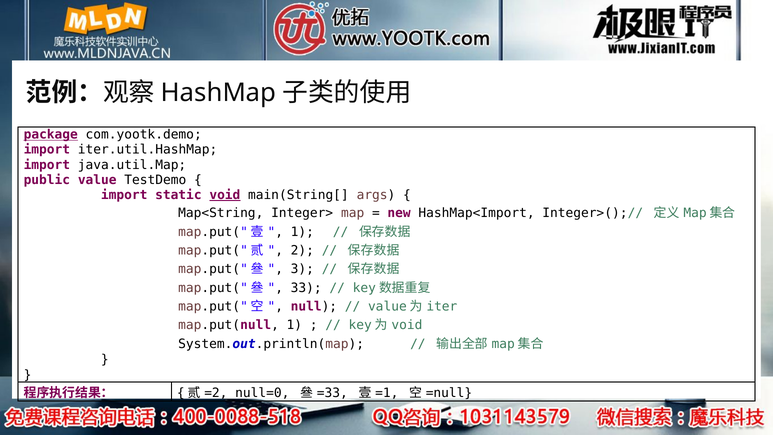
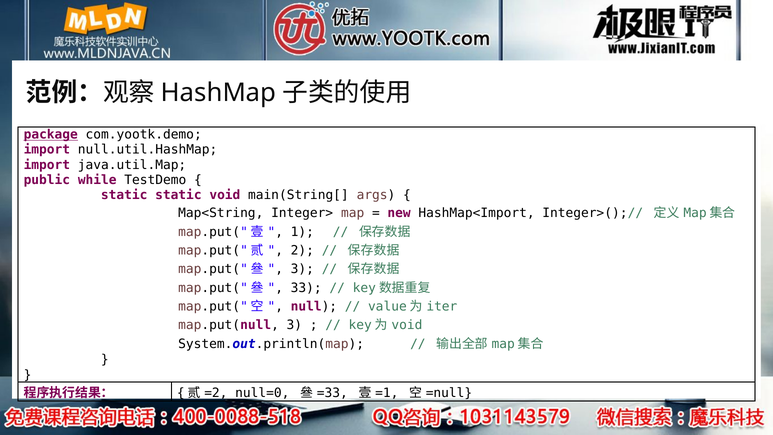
iter.util.HashMap: iter.util.HashMap -> null.util.HashMap (148, 150)
value: value -> while (97, 180)
import: import -> static (124, 195)
void underline: present -> none (225, 195)
map.put(null 1: 1 -> 3 (294, 325)
